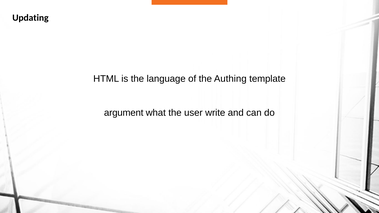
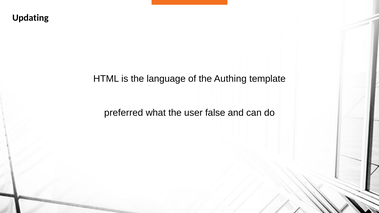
argument: argument -> preferred (124, 113)
write: write -> false (215, 113)
